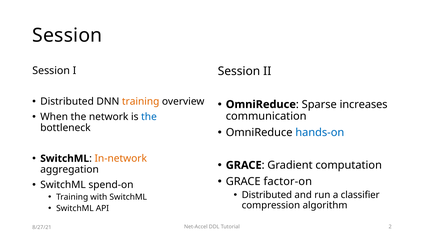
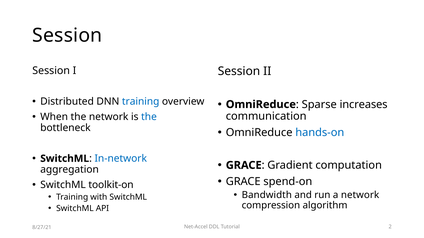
training colour: orange -> blue (141, 102)
In-network colour: orange -> blue (121, 159)
factor-on: factor-on -> spend-on (288, 182)
spend-on: spend-on -> toolkit-on (111, 185)
Distributed: Distributed -> Bandwidth (267, 195)
a classifier: classifier -> network (360, 195)
